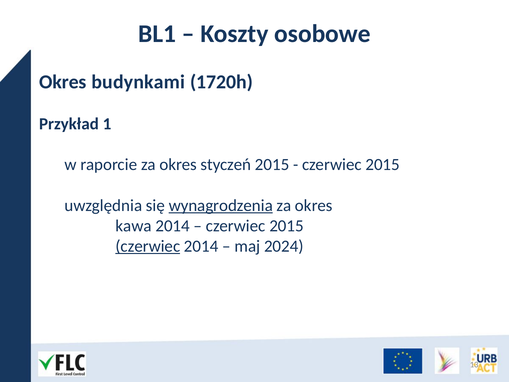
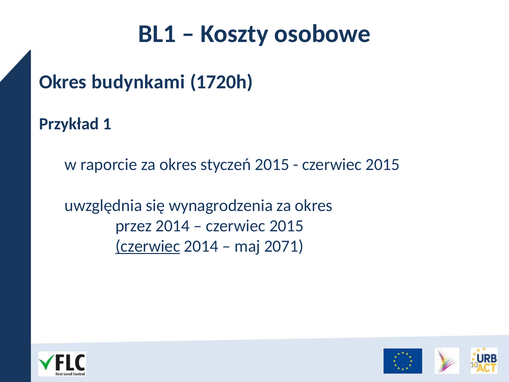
wynagrodzenia underline: present -> none (221, 205)
kawa: kawa -> przez (134, 226)
2024: 2024 -> 2071 (284, 246)
